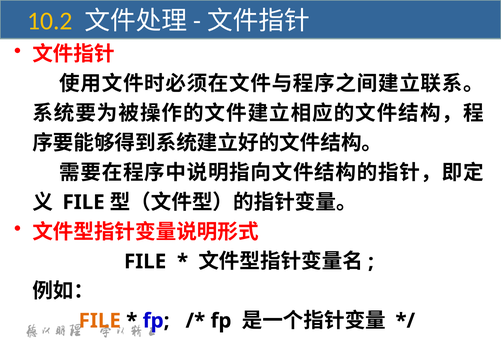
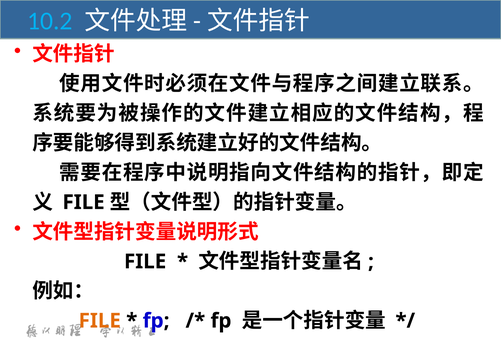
10.2 colour: yellow -> light blue (50, 21)
